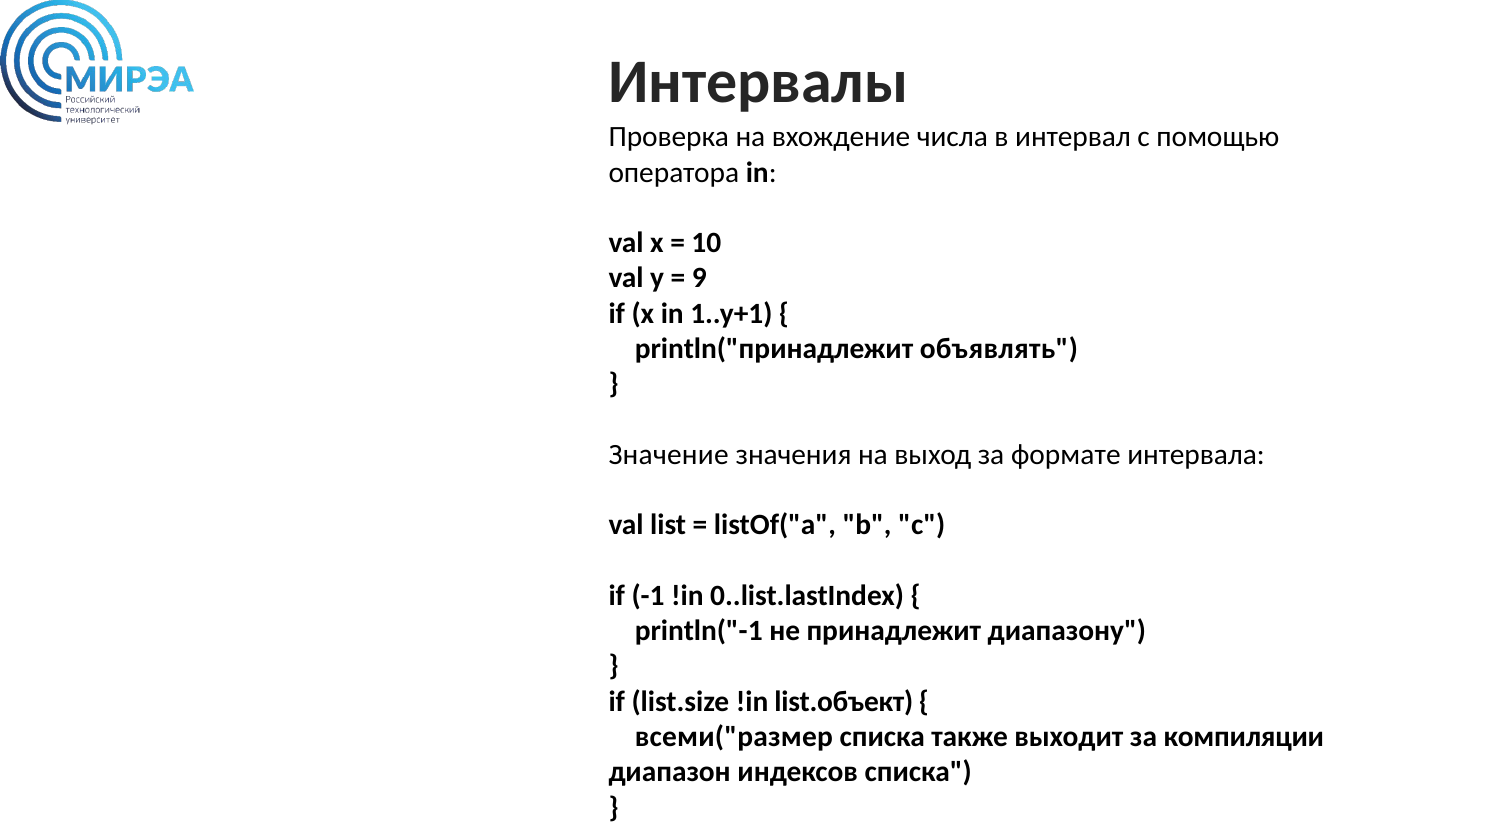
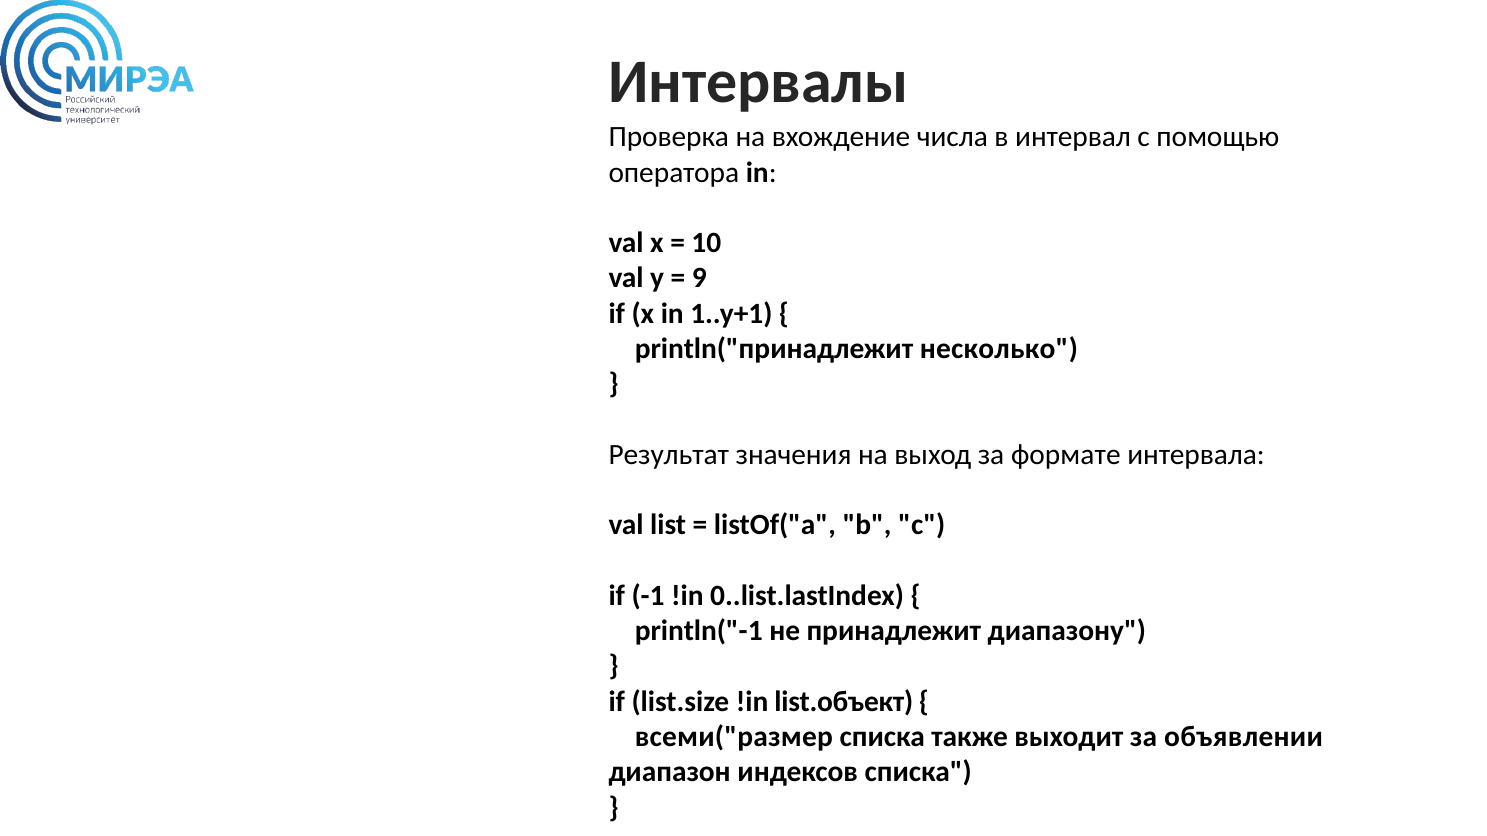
объявлять: объявлять -> несколько (999, 349)
Значение: Значение -> Результат (669, 455)
компиляции: компиляции -> объявлении (1244, 737)
